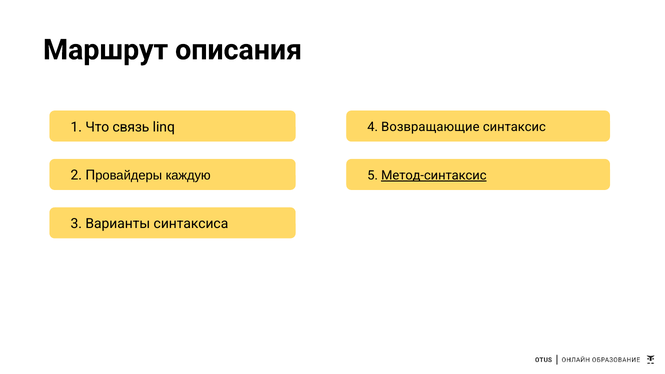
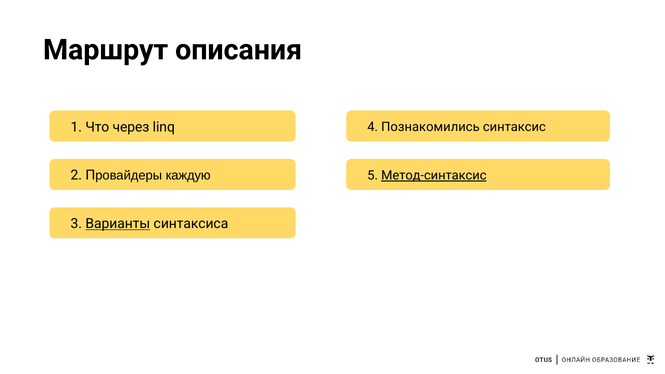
связь: связь -> через (131, 127)
Возвращающие: Возвращающие -> Познакомились (430, 127)
Варианты underline: none -> present (118, 224)
